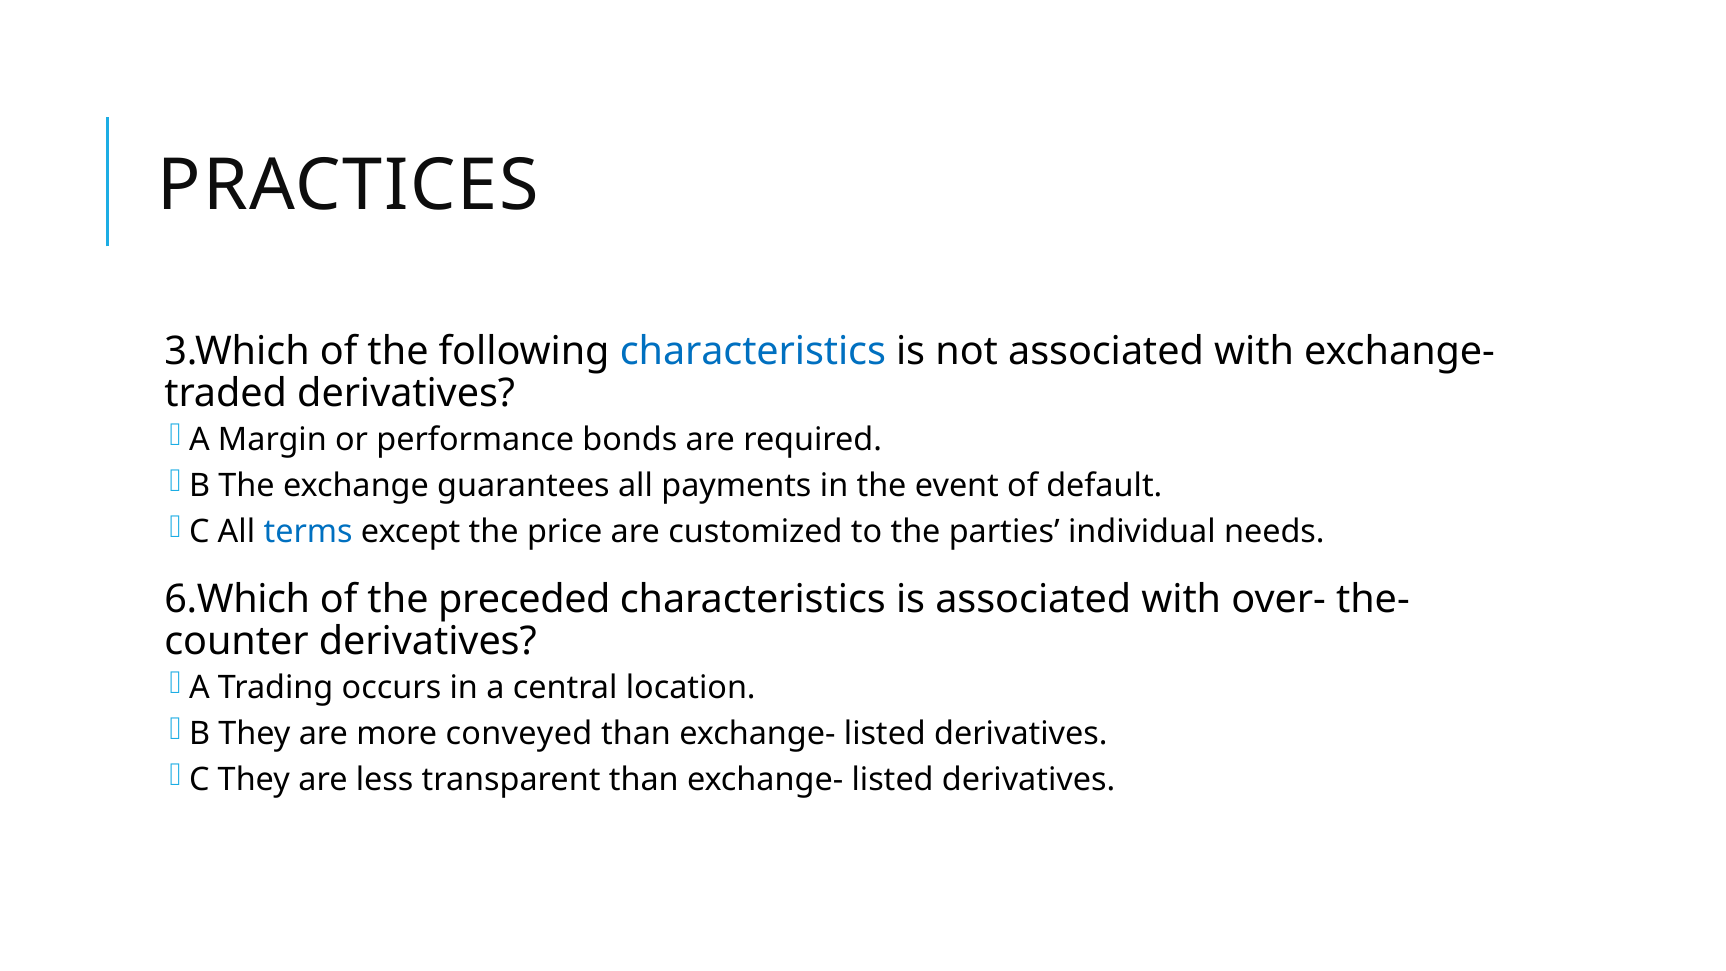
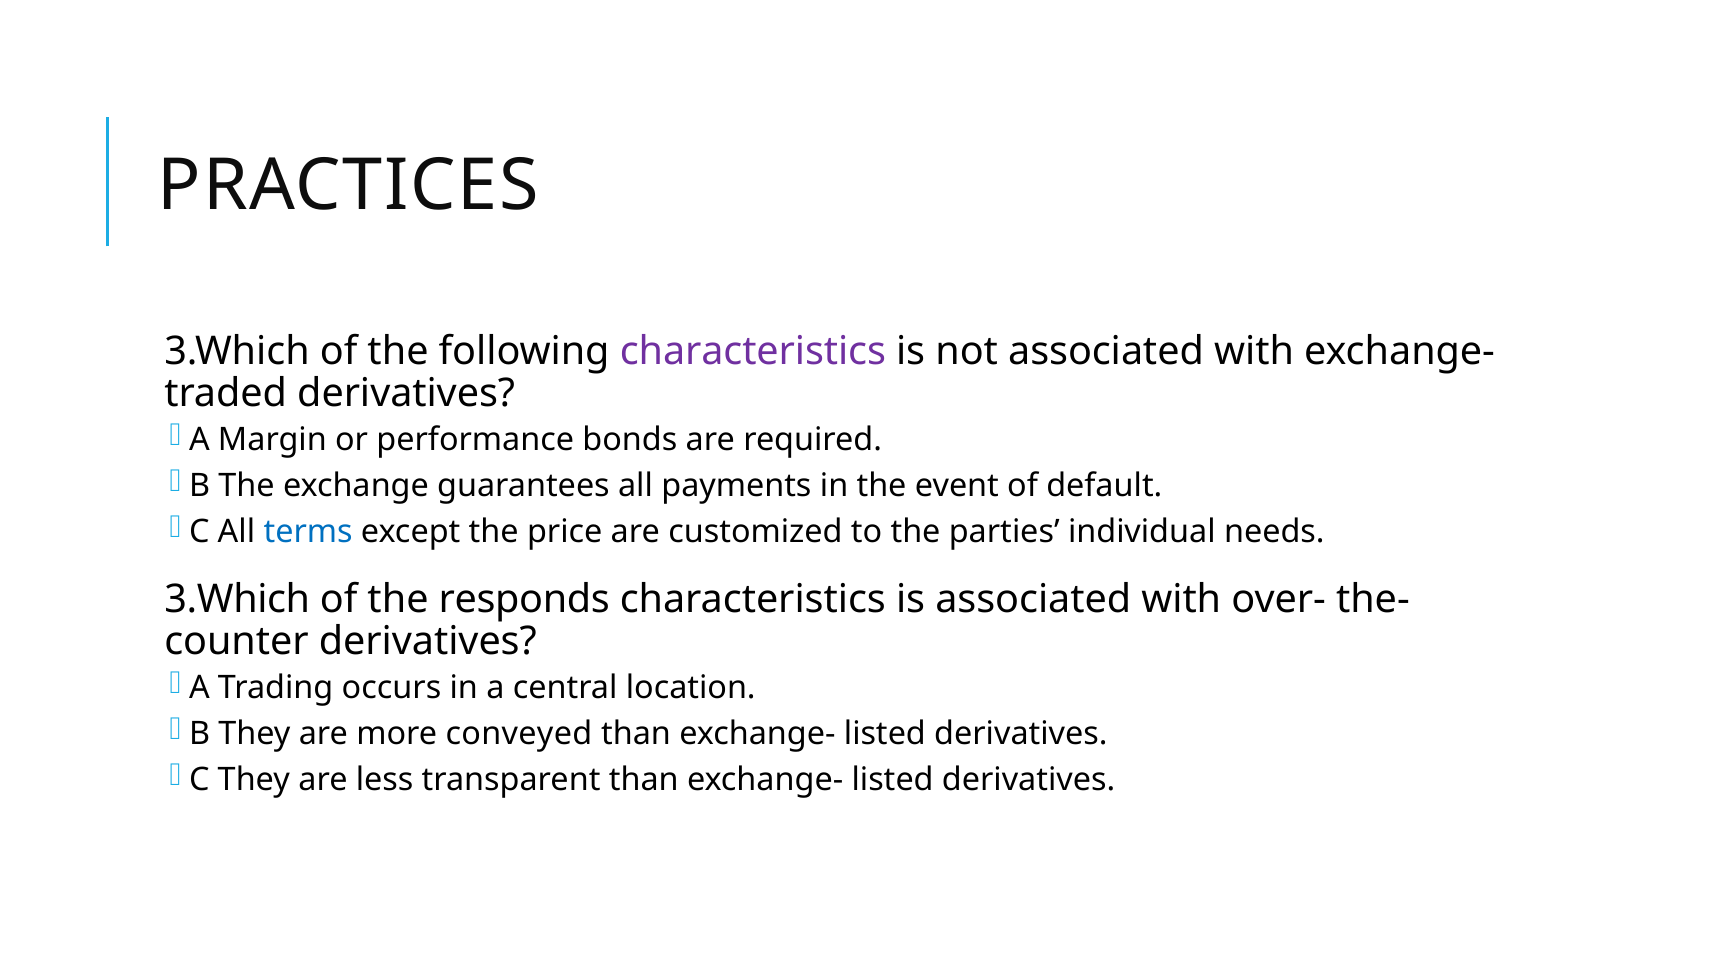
characteristics colour: blue -> purple (753, 351)
6.Which: 6.Which -> 3.Which (237, 599)
preceded: preceded -> responds (524, 599)
